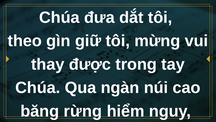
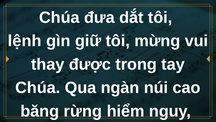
theo: theo -> lệnh (25, 41)
